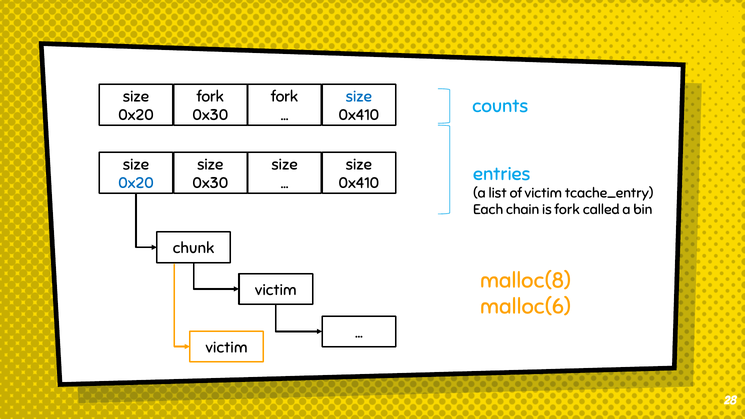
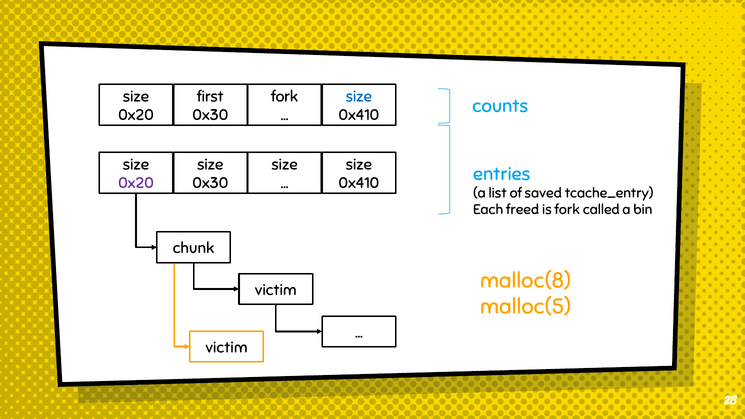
fork: fork -> first (210, 97)
0x20 colour: blue -> purple (136, 183)
of victim: victim -> saved (543, 193)
chain: chain -> freed (523, 210)
malloc(6: malloc(6 -> malloc(5 (526, 307)
